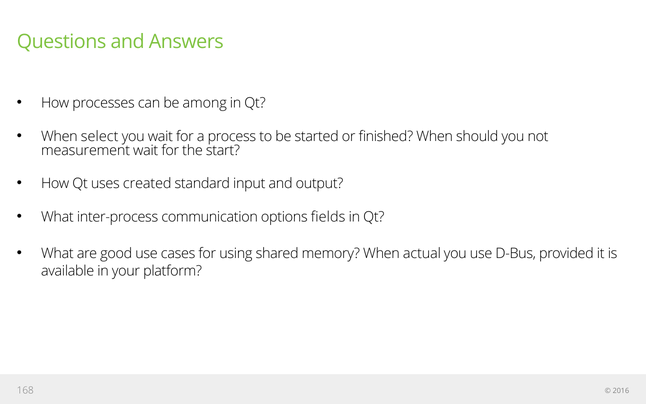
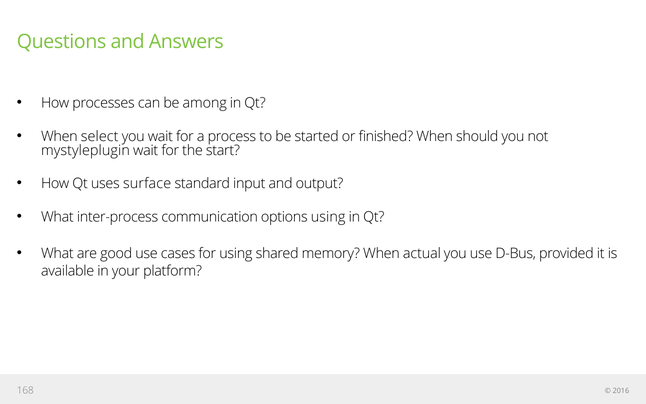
measurement: measurement -> mystyleplugin (85, 150)
created: created -> surface (147, 183)
options fields: fields -> using (328, 217)
